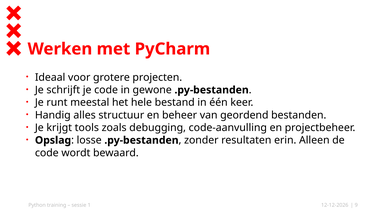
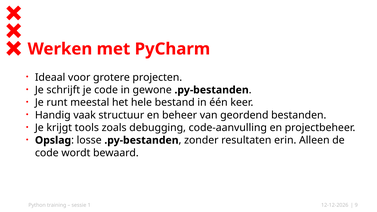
alles: alles -> vaak (85, 115)
